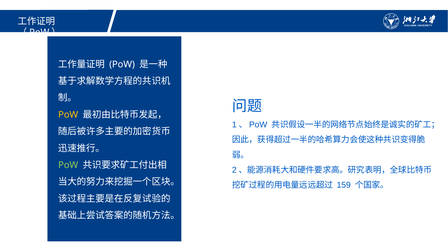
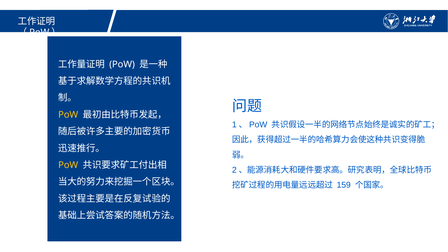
PoW colour: light green -> yellow (68, 165)
